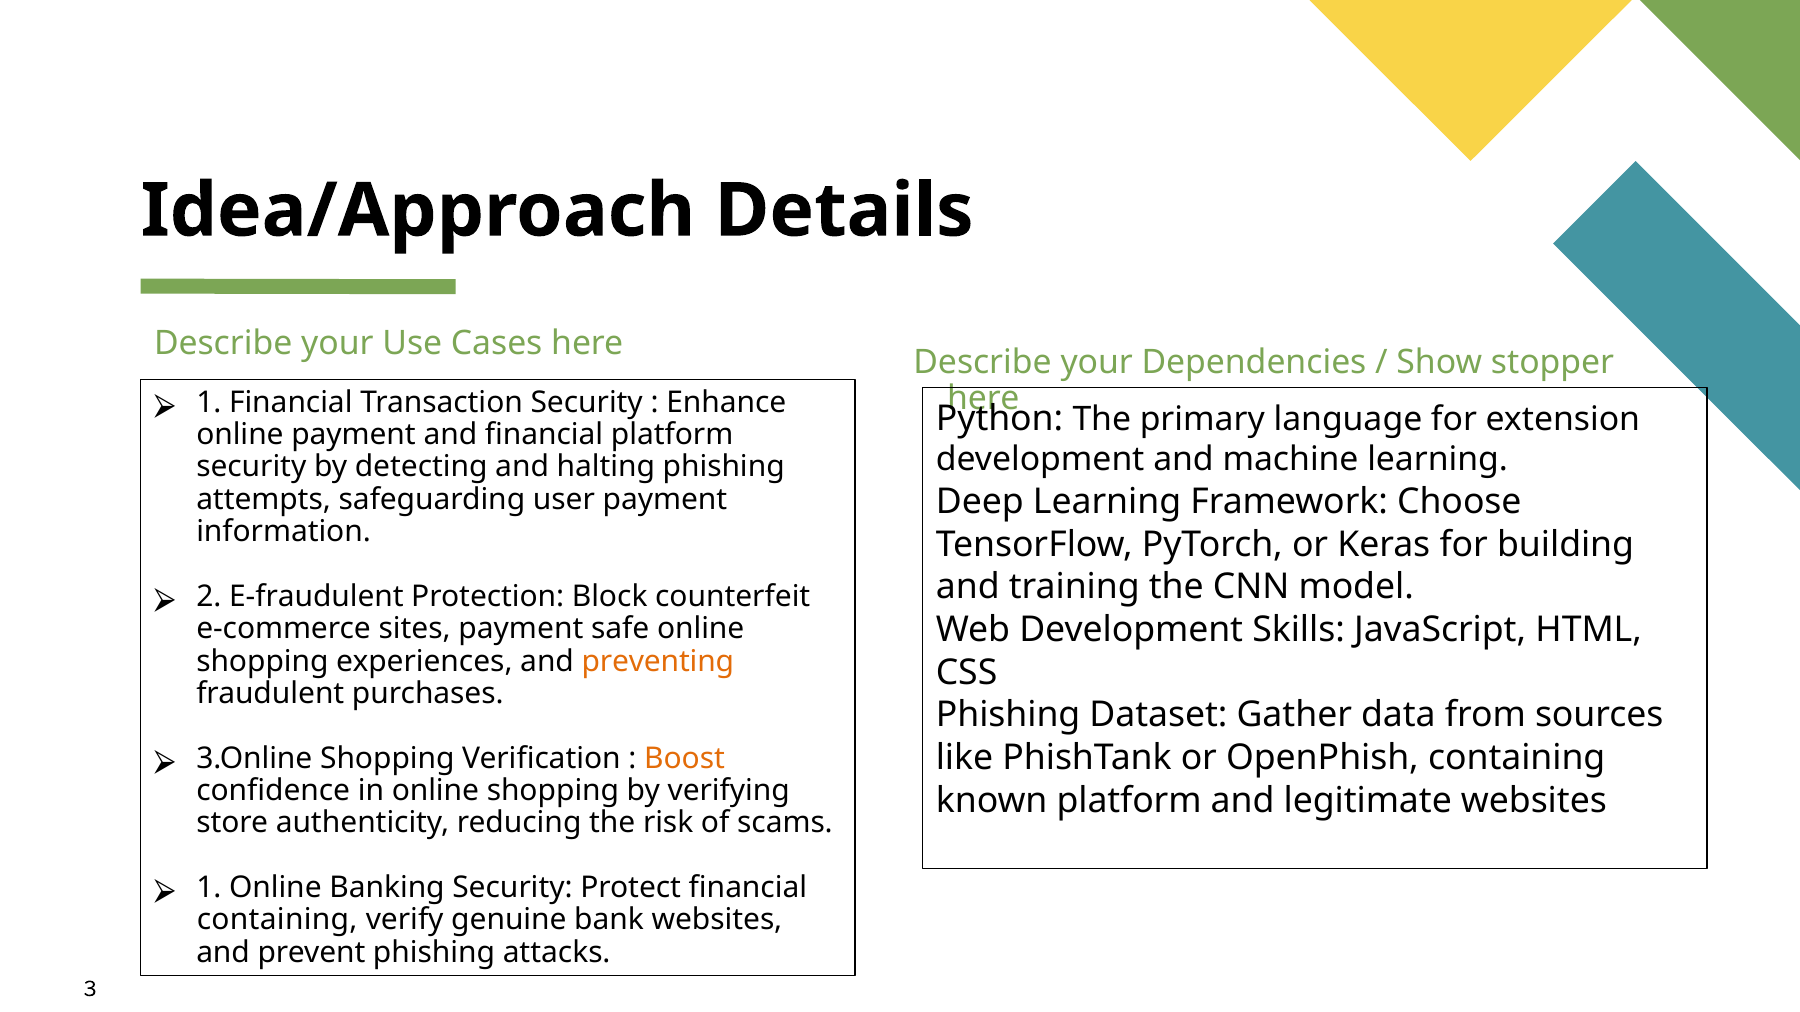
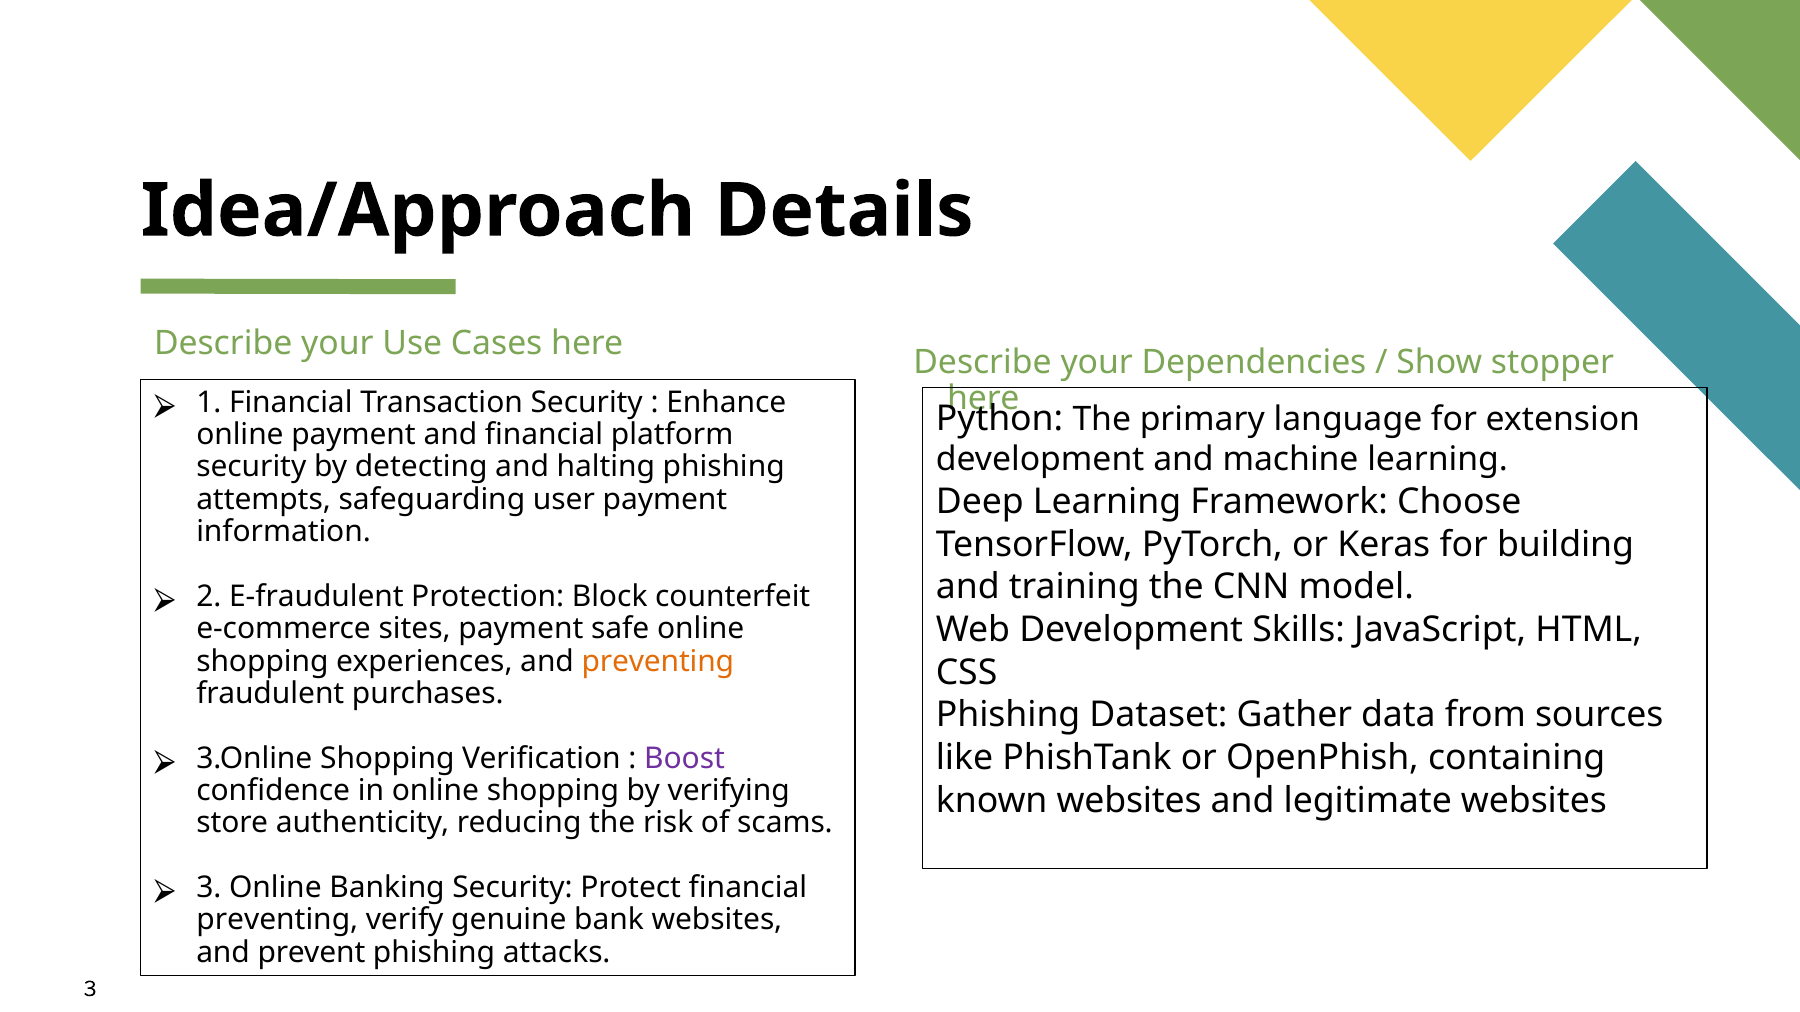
Boost colour: orange -> purple (685, 759)
known platform: platform -> websites (1129, 801)
1: 1 -> 3 (209, 888)
containing: containing -> preventing (277, 920)
